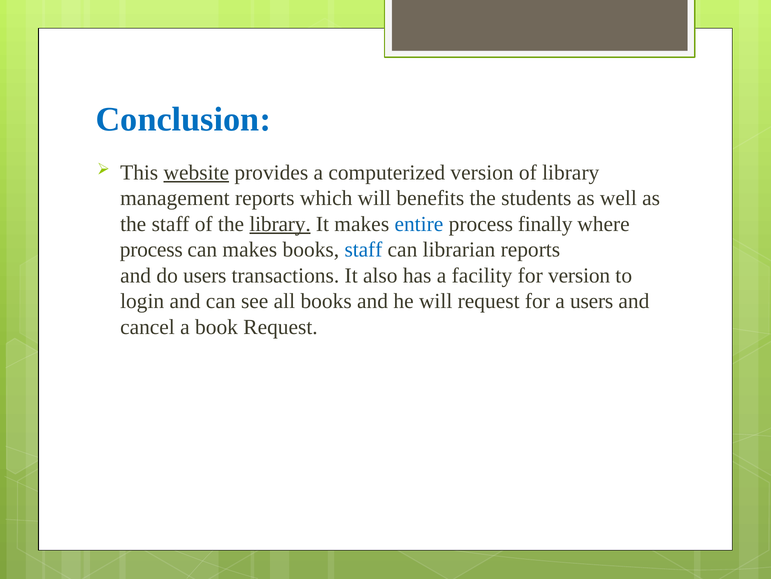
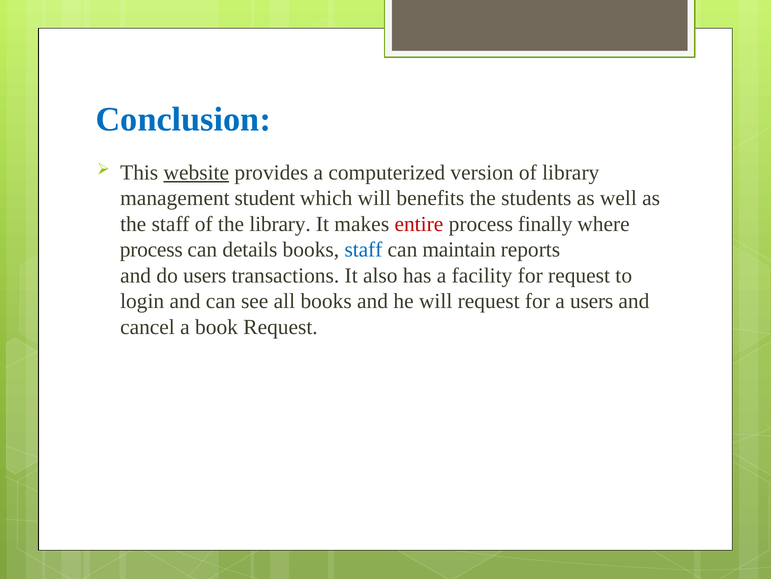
management reports: reports -> student (265, 198)
library underline: present -> none (280, 224)
entire colour: blue -> red (419, 224)
can makes: makes -> details (250, 250)
librarian: librarian -> maintain (459, 250)
for version: version -> request (579, 275)
